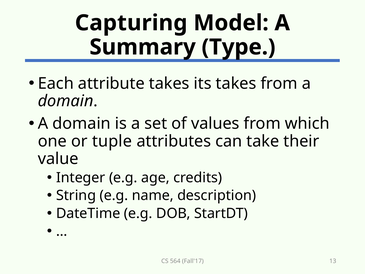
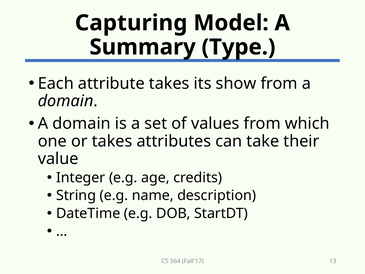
its takes: takes -> show (236, 83)
or tuple: tuple -> takes (112, 141)
